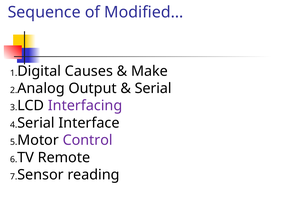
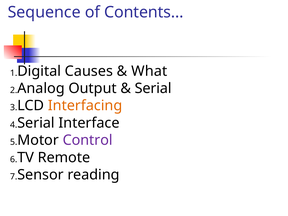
Modified…: Modified… -> Contents… (144, 12)
Make: Make -> What (149, 71)
Interfacing colour: purple -> orange (85, 106)
